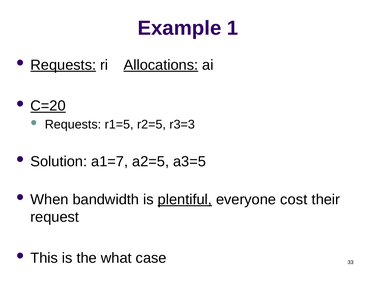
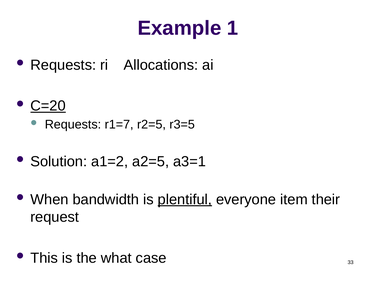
Requests underline: present -> none (63, 65)
Allocations underline: present -> none (161, 65)
r1=5: r1=5 -> r1=7 (119, 125)
r3=3: r3=3 -> r3=5 (182, 125)
a1=7: a1=7 -> a1=2 (110, 161)
a3=5: a3=5 -> a3=1 (190, 161)
cost: cost -> item (294, 200)
